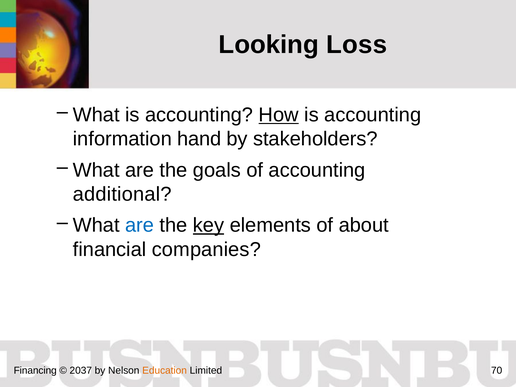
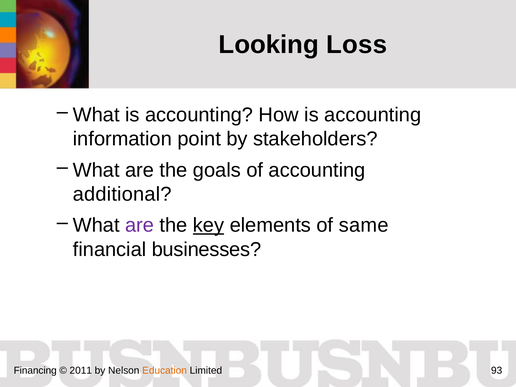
How underline: present -> none (279, 115)
hand: hand -> point (199, 139)
are colour: blue -> purple (140, 225)
about: about -> same (364, 225)
companies: companies -> businesses (206, 249)
2037: 2037 -> 2011 (81, 371)
70: 70 -> 93 (497, 371)
